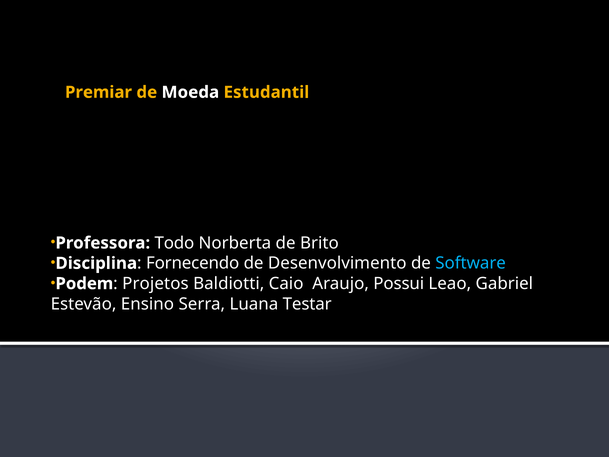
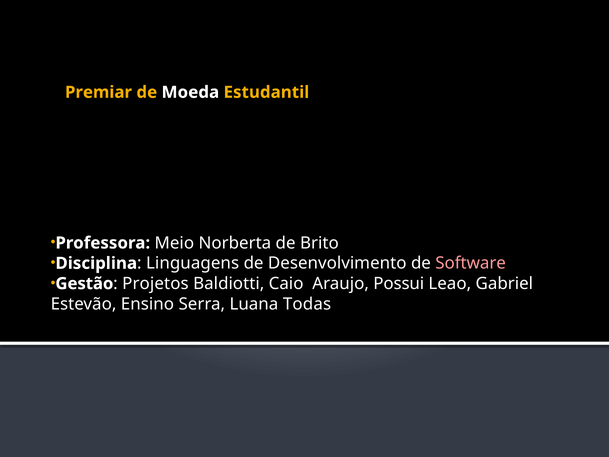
Todo: Todo -> Meio (174, 243)
Fornecendo: Fornecendo -> Linguagens (193, 263)
Software colour: light blue -> pink (471, 263)
Podem: Podem -> Gestão (84, 283)
Testar: Testar -> Todas (307, 304)
